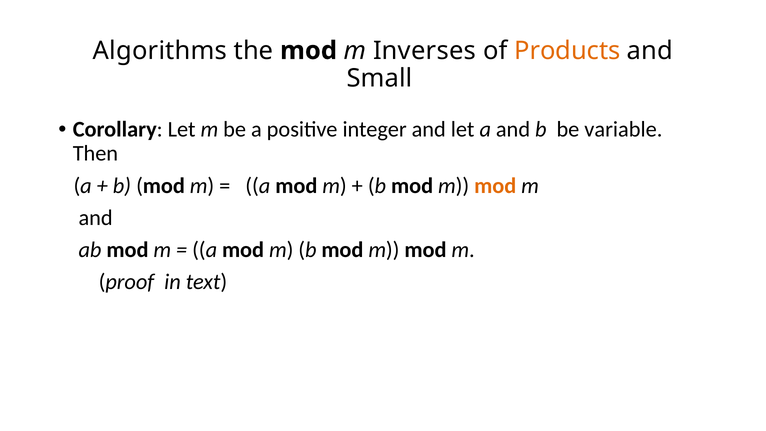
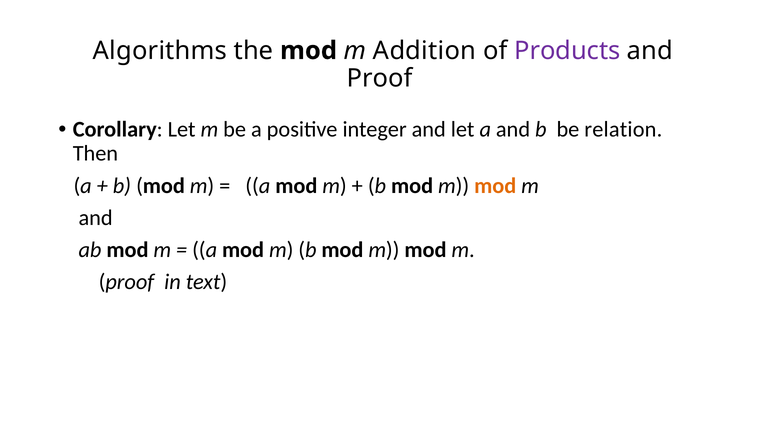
Inverses: Inverses -> Addition (425, 51)
Products colour: orange -> purple (567, 51)
Small: Small -> Proof (380, 78)
variable: variable -> relation (623, 129)
